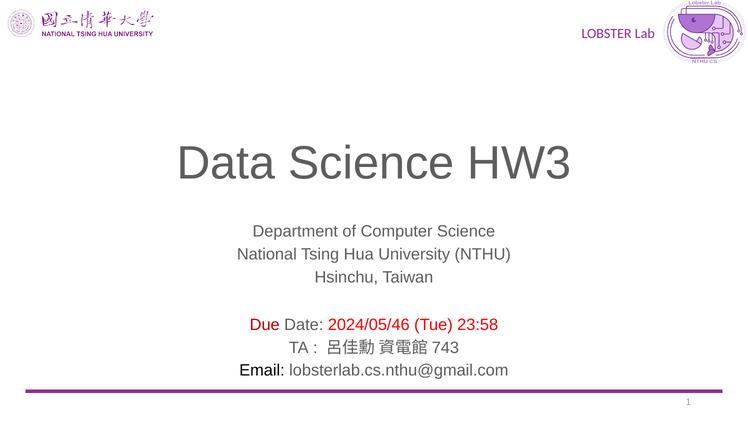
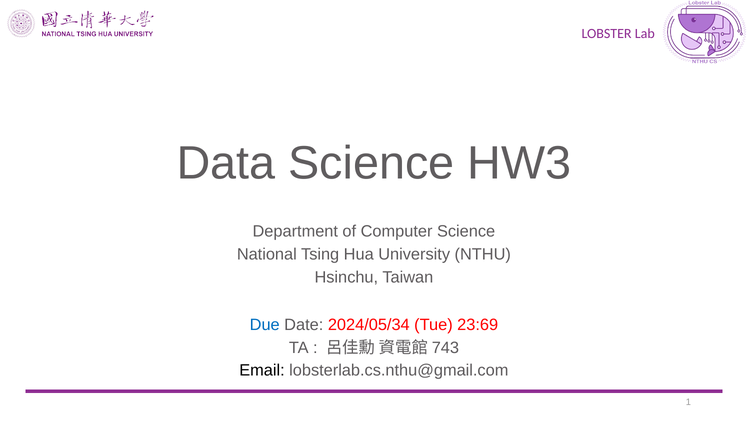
Due colour: red -> blue (265, 325)
2024/05/46: 2024/05/46 -> 2024/05/34 (369, 325)
23:58: 23:58 -> 23:69 (478, 325)
